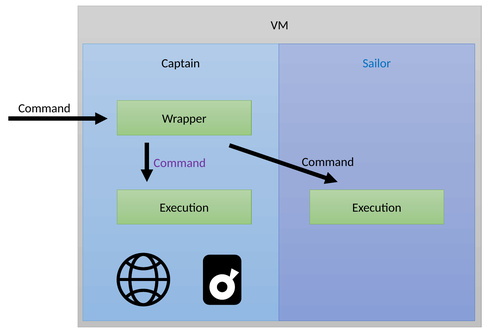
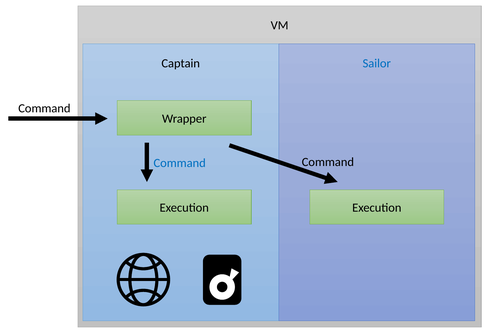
Command colour: purple -> blue (180, 163)
